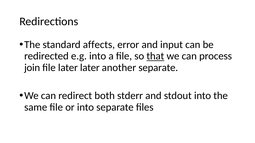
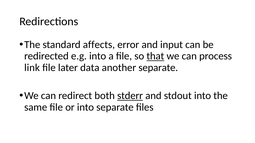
join: join -> link (32, 68)
later later: later -> data (90, 68)
stderr underline: none -> present (130, 96)
